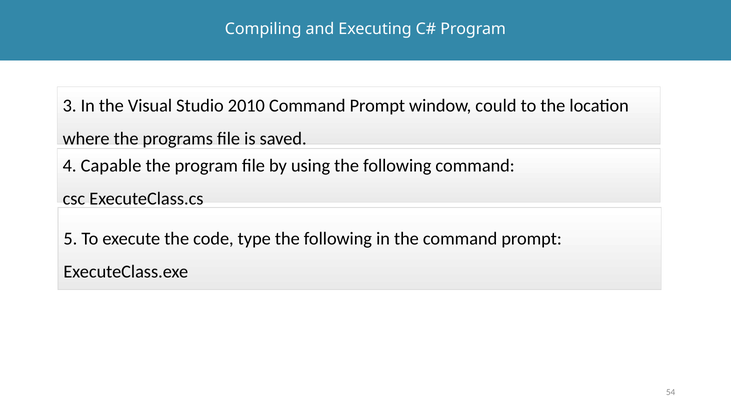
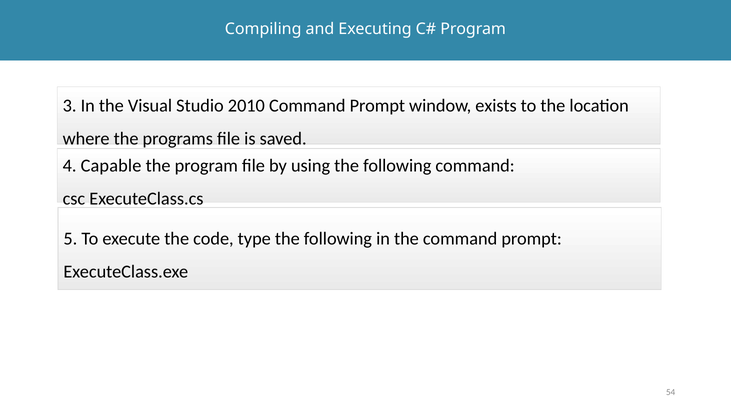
could: could -> exists (496, 106)
